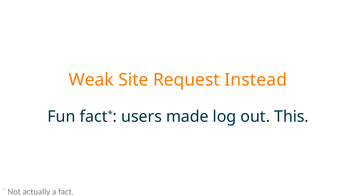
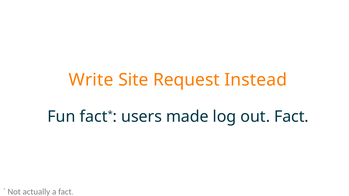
Weak: Weak -> Write (91, 80)
out This: This -> Fact (291, 117)
